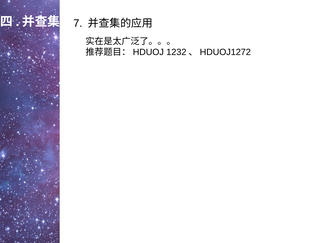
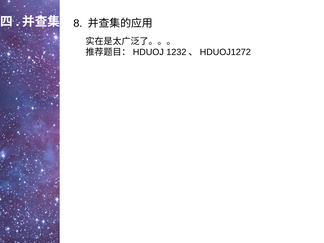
7: 7 -> 8 (78, 23)
